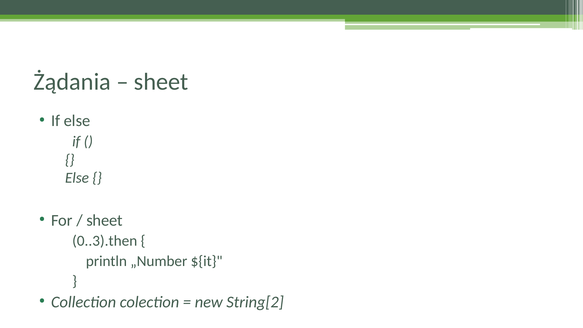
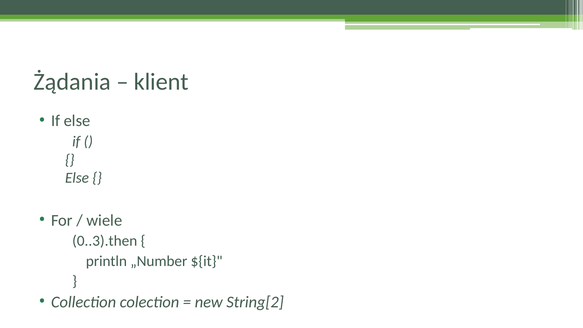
sheet: sheet -> klient (161, 82)
sheet: sheet -> wiele (104, 220)
